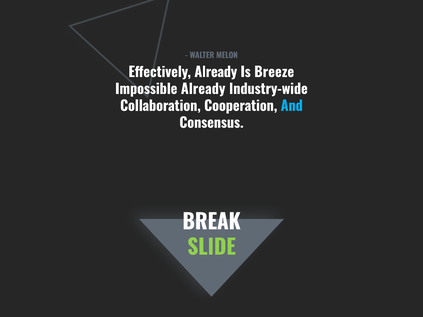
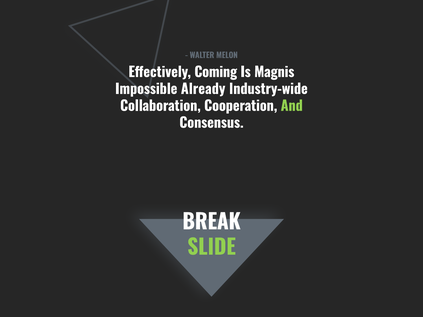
Effectively Already: Already -> Coming (216, 72)
Breeze: Breeze -> Magnis (274, 72)
And colour: light blue -> light green (292, 106)
